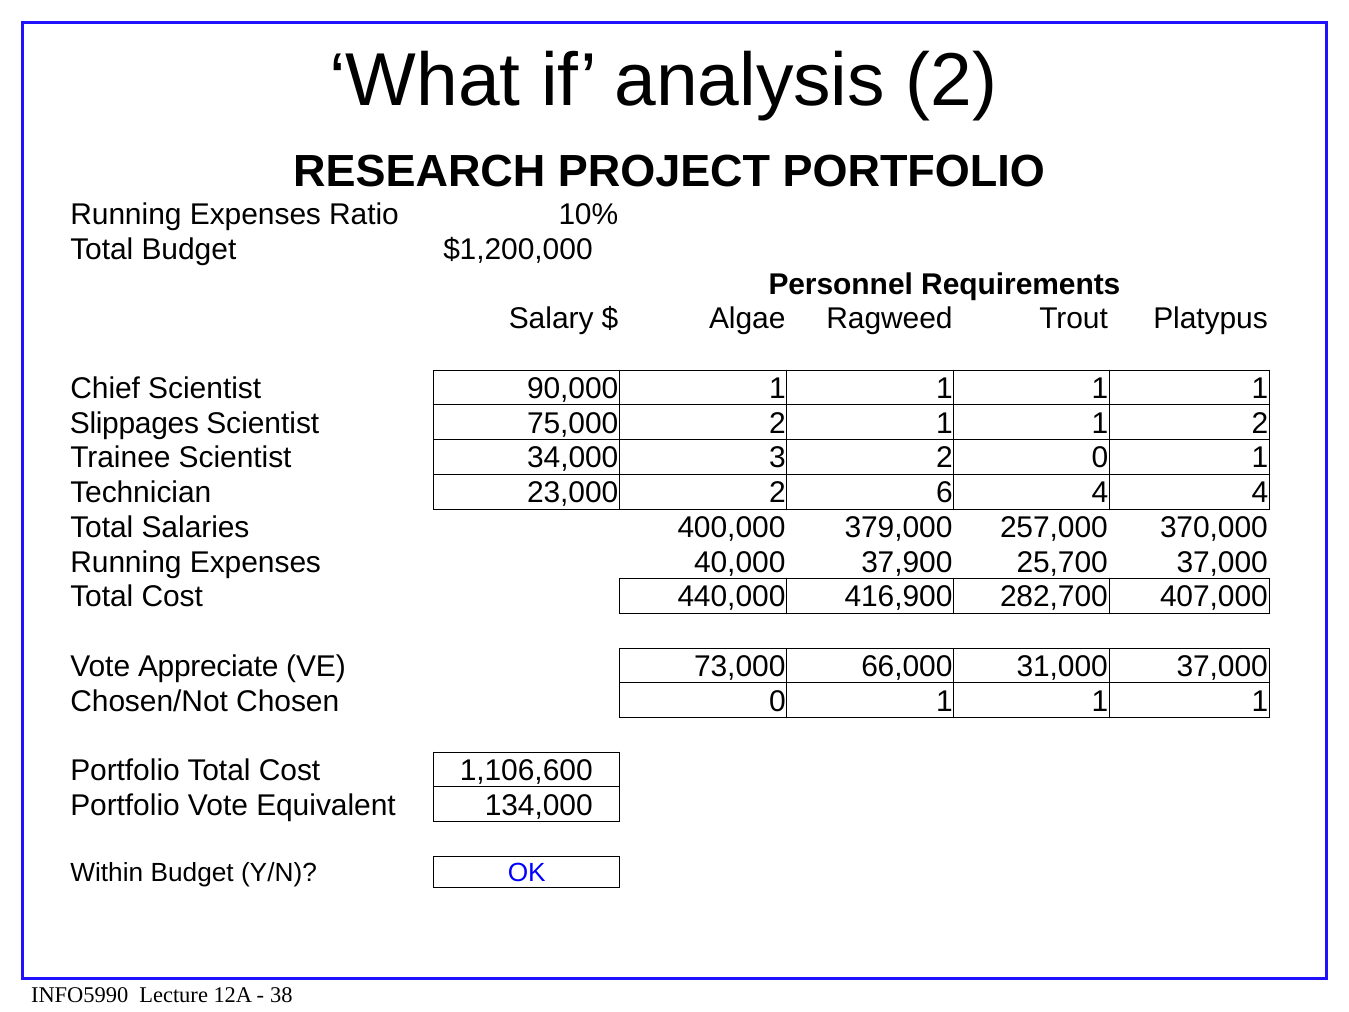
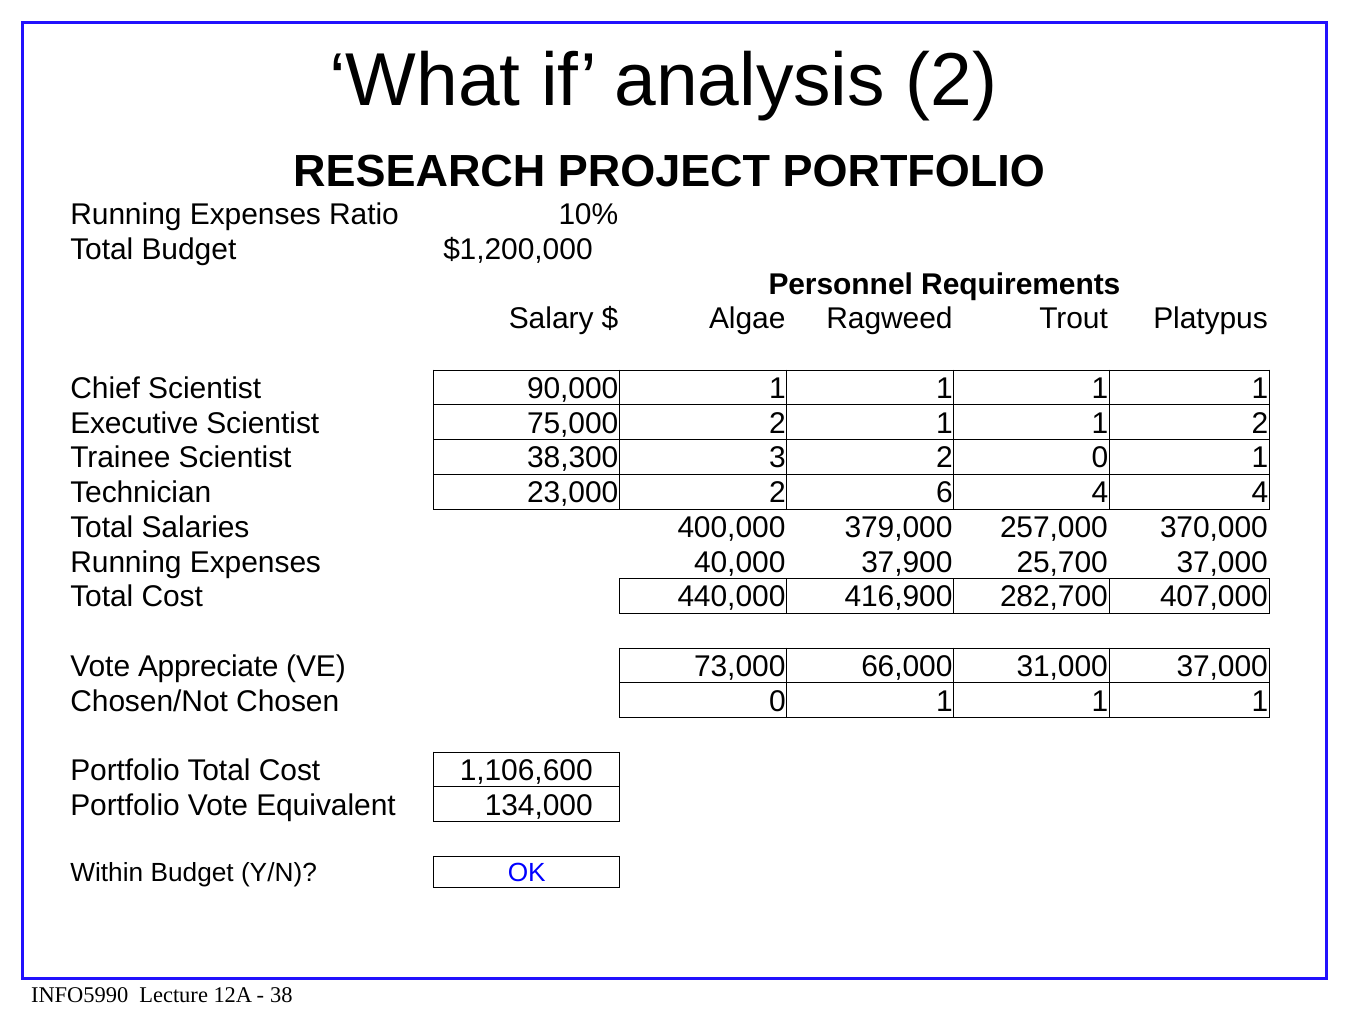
Slippages: Slippages -> Executive (134, 423)
34,000: 34,000 -> 38,300 (573, 458)
